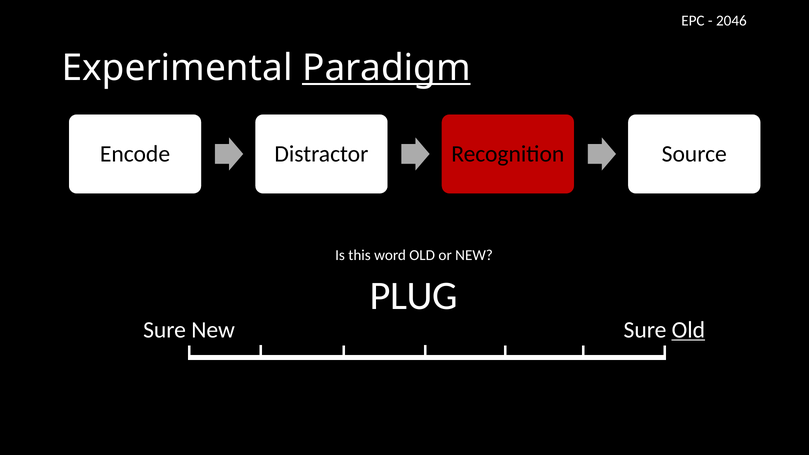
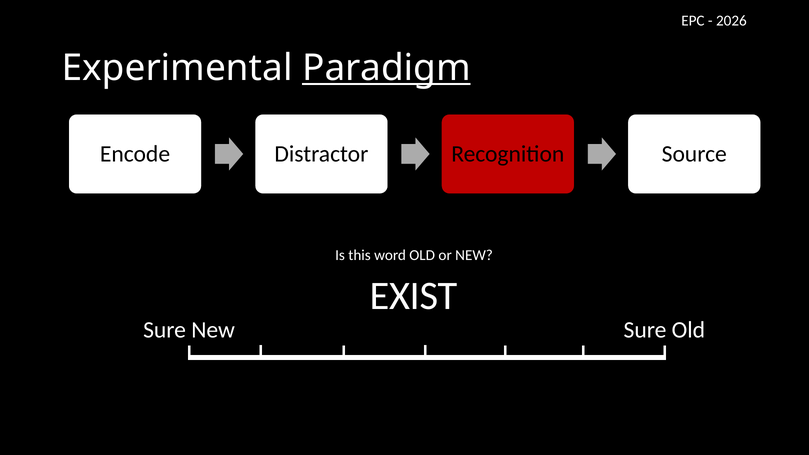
2046: 2046 -> 2026 (731, 21)
PLUG: PLUG -> EXIST (414, 296)
Old underline: present -> none (688, 330)
